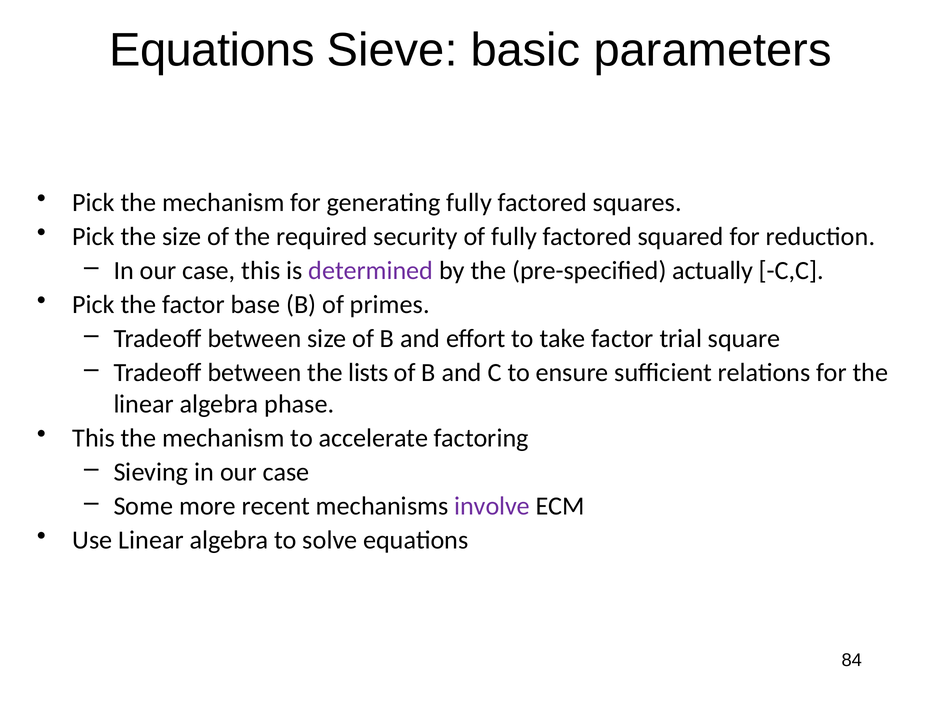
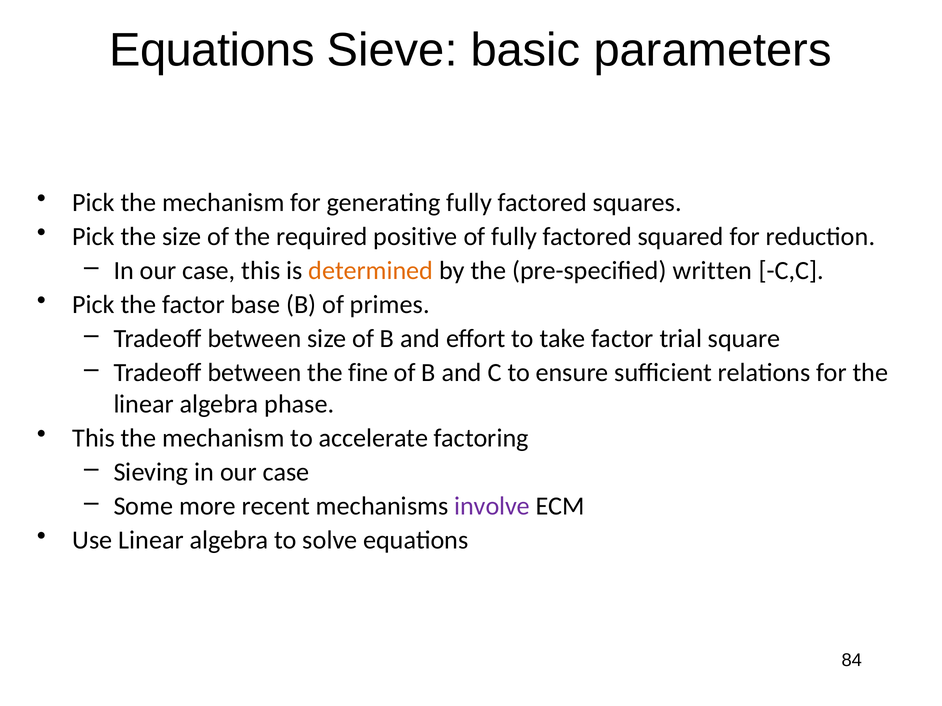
security: security -> positive (415, 237)
determined colour: purple -> orange (371, 271)
actually: actually -> written (712, 271)
lists: lists -> fine (368, 373)
